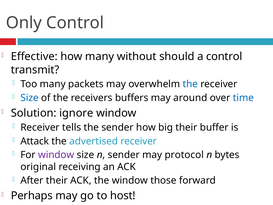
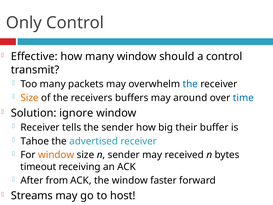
many without: without -> window (137, 56)
Size colour: blue -> orange (30, 98)
Attack: Attack -> Tahoe (35, 141)
window colour: purple -> orange (56, 155)
protocol: protocol -> received (184, 155)
original: original -> timeout (38, 167)
After their: their -> from (57, 180)
those: those -> faster (164, 180)
Perhaps: Perhaps -> Streams (32, 196)
